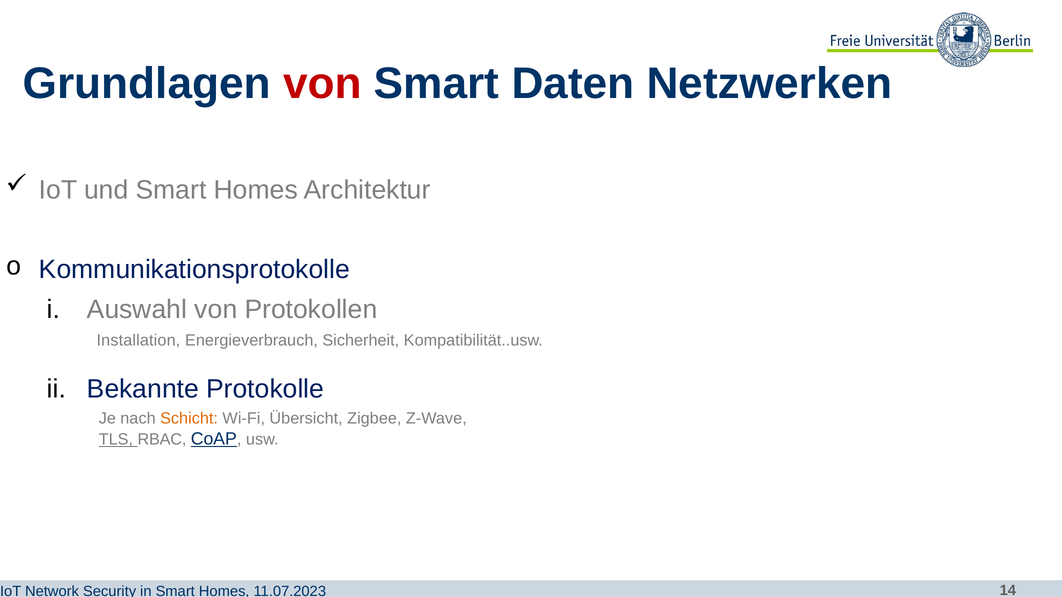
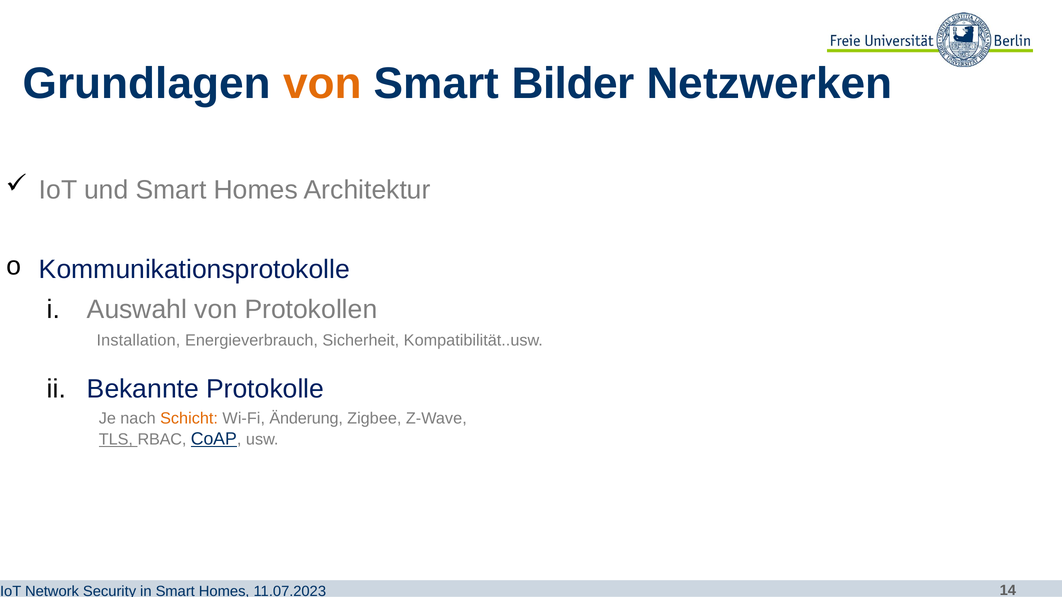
von colour: red -> orange (322, 84)
Daten: Daten -> Bilder (573, 84)
Übersicht: Übersicht -> Änderung (306, 419)
